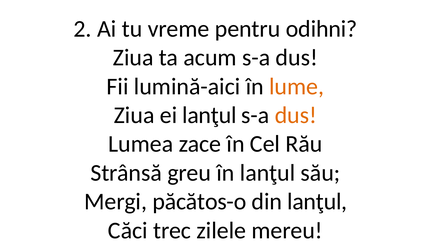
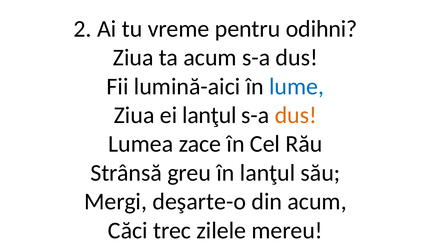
lume colour: orange -> blue (297, 86)
păcătos-o: păcătos-o -> deşarte-o (199, 201)
din lanţul: lanţul -> acum (317, 201)
